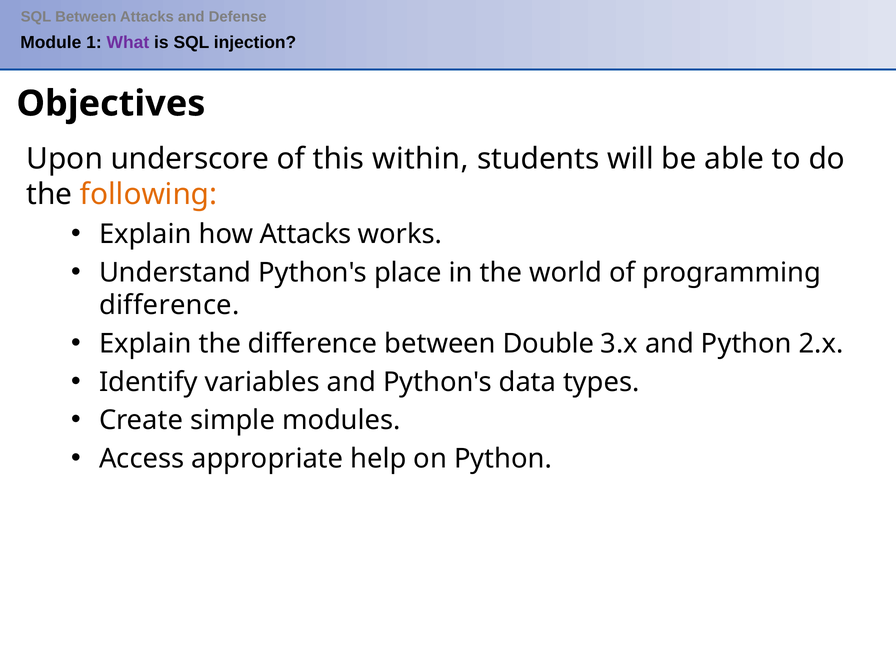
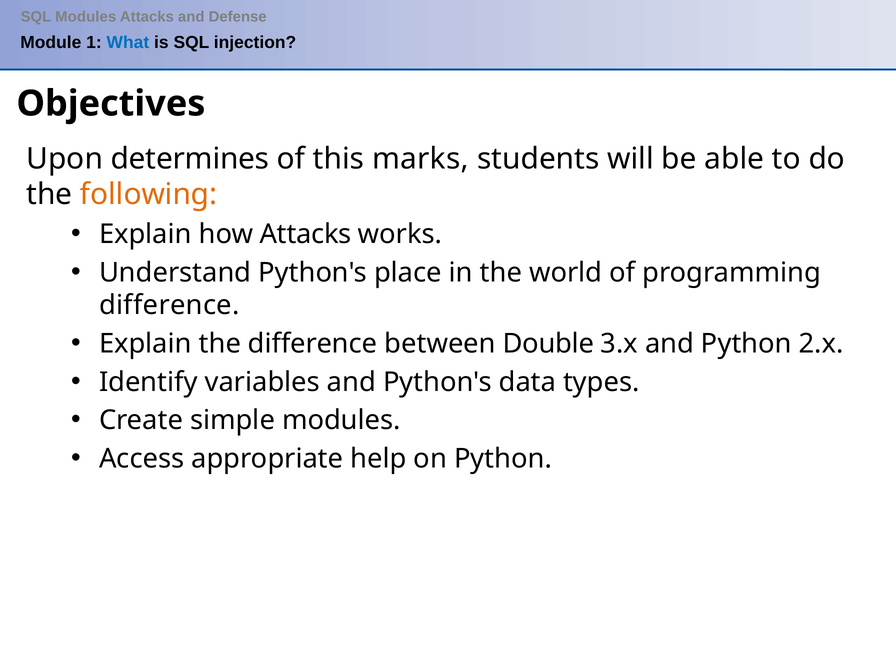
SQL Between: Between -> Modules (86, 17)
What colour: purple -> blue (128, 43)
underscore: underscore -> determines (190, 159)
within: within -> marks (420, 159)
